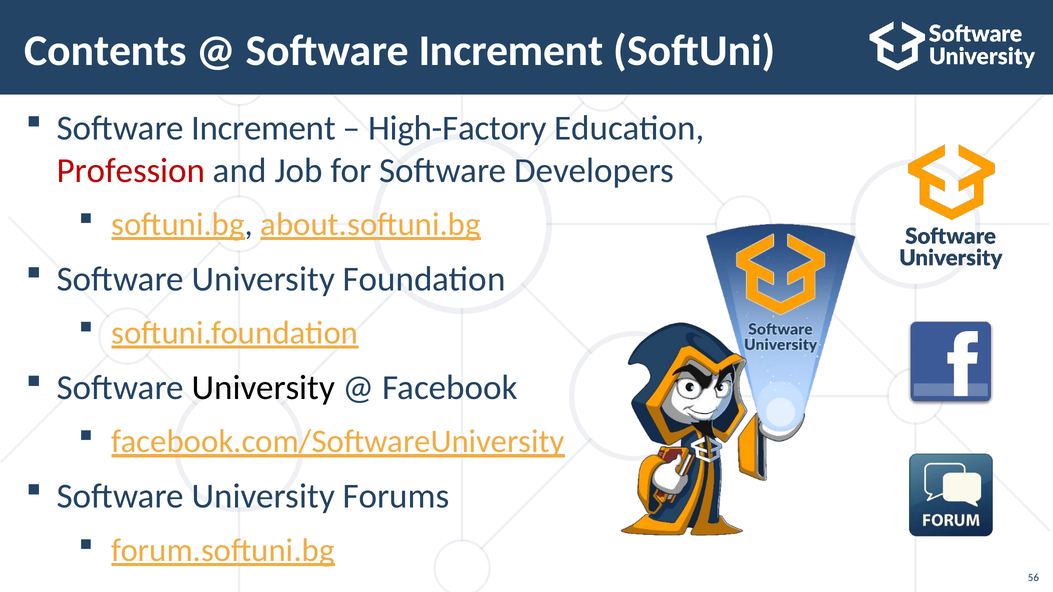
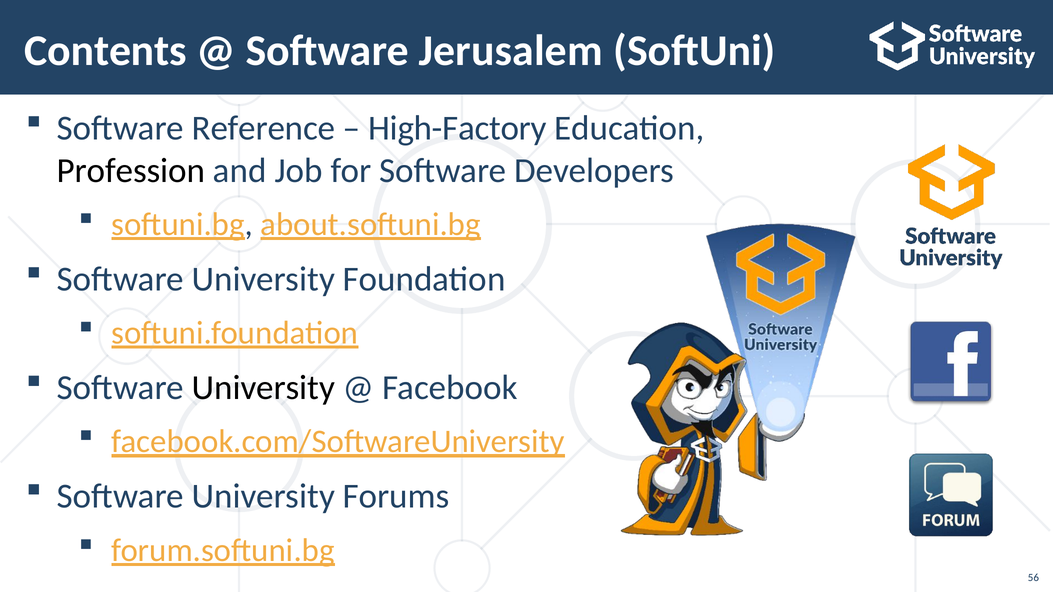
Increment: Increment -> Jerusalem (511, 51)
Increment: Increment -> Reference (263, 128)
Profession colour: red -> black (131, 171)
